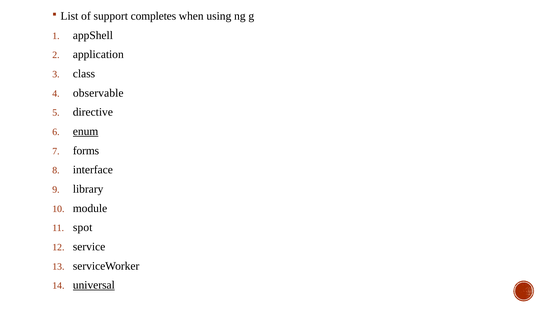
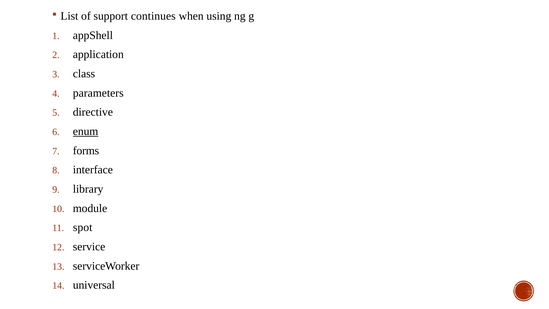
completes: completes -> continues (153, 16)
observable: observable -> parameters (98, 93)
universal underline: present -> none (94, 285)
